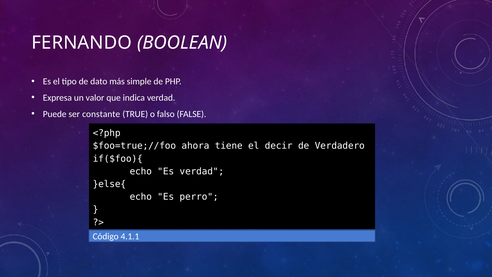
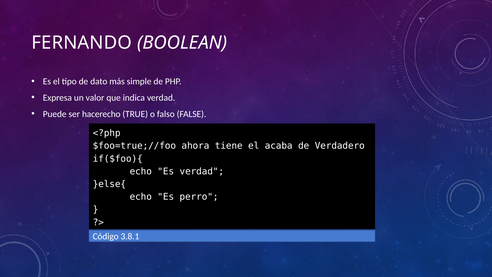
constante: constante -> hacerecho (101, 114)
decir: decir -> acaba (279, 146)
4.1.1: 4.1.1 -> 3.8.1 (130, 236)
